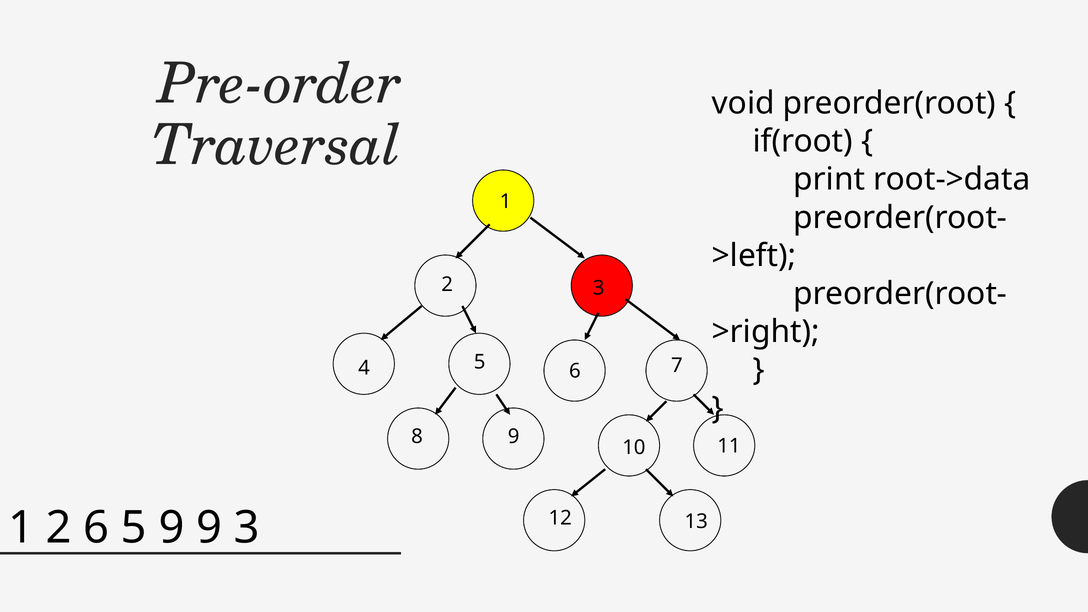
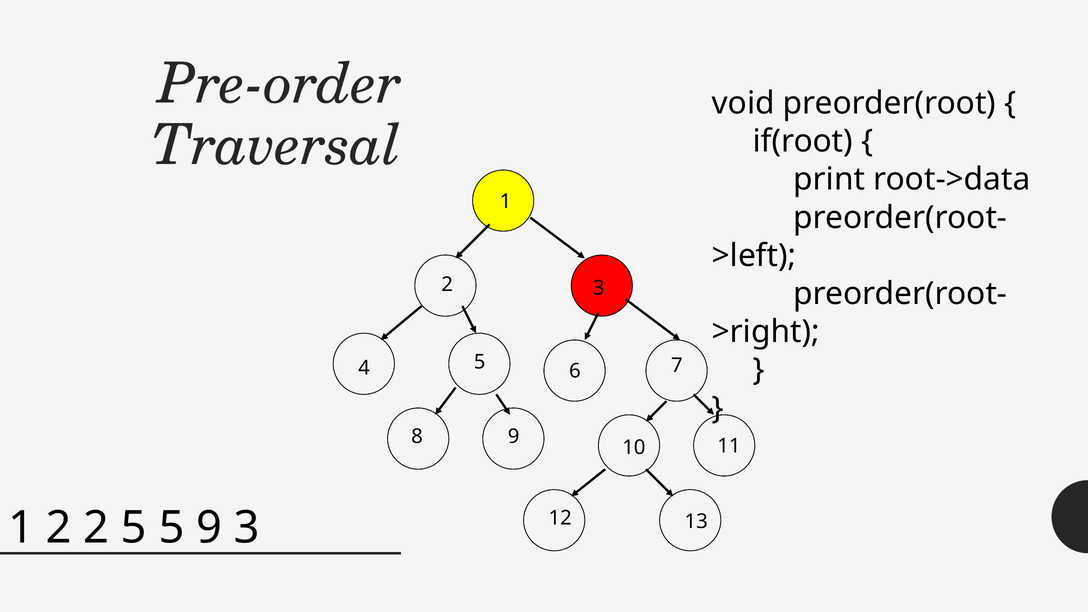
2 6: 6 -> 2 (96, 528)
9: 9 -> 5 (171, 528)
